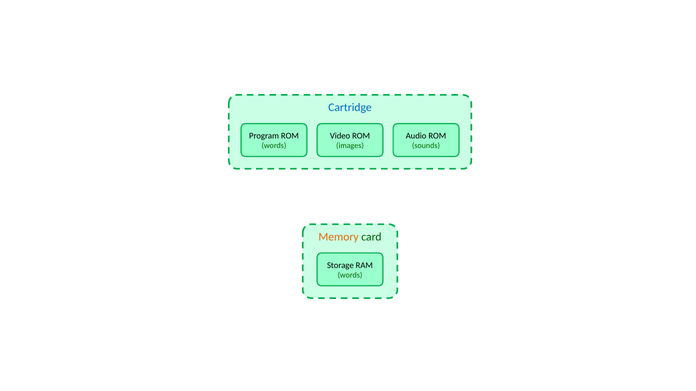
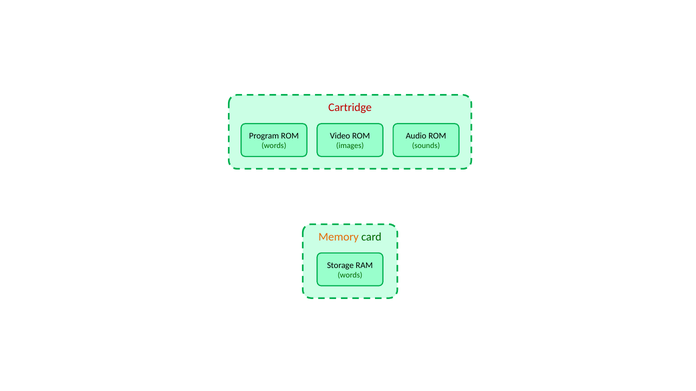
Cartridge colour: blue -> red (350, 108)
